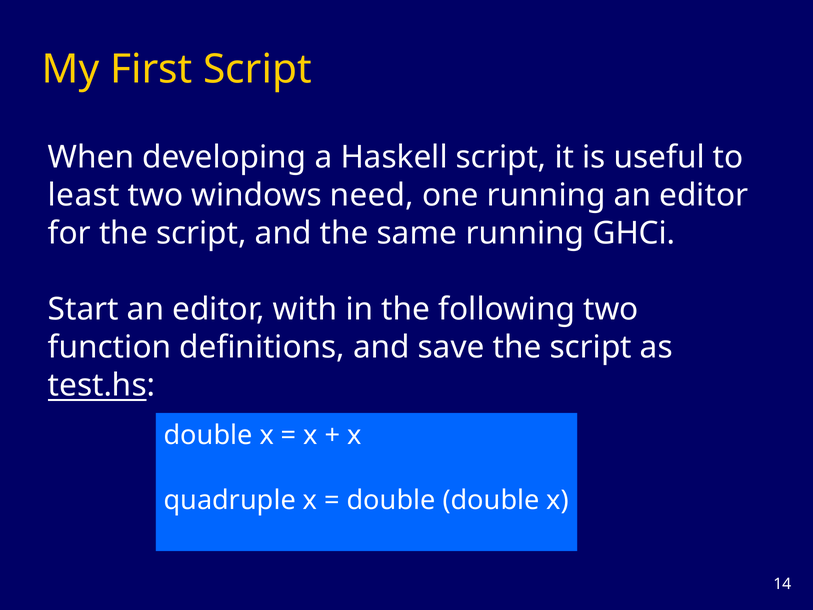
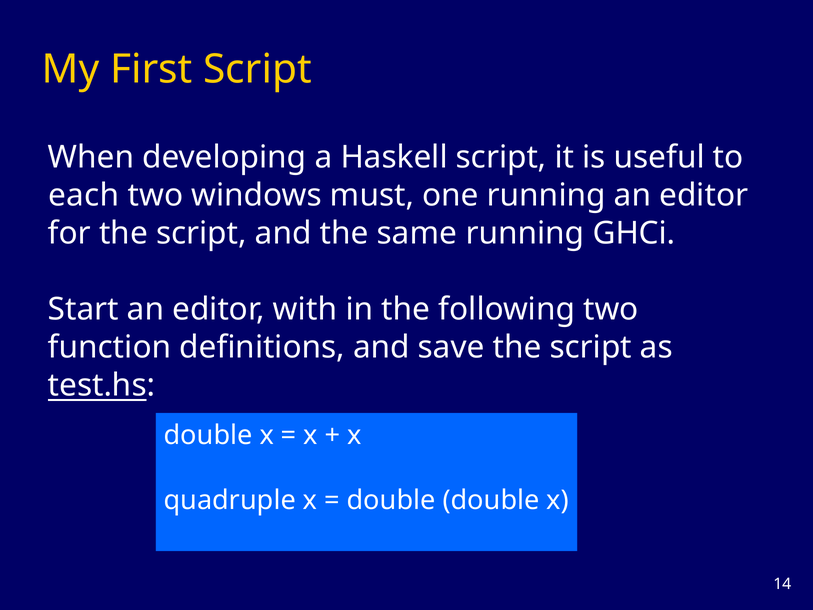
least: least -> each (84, 195)
need: need -> must (372, 195)
